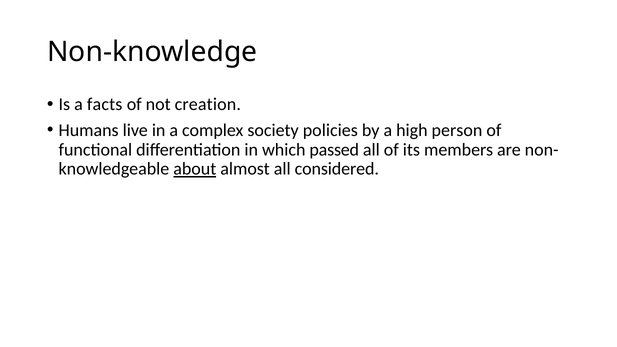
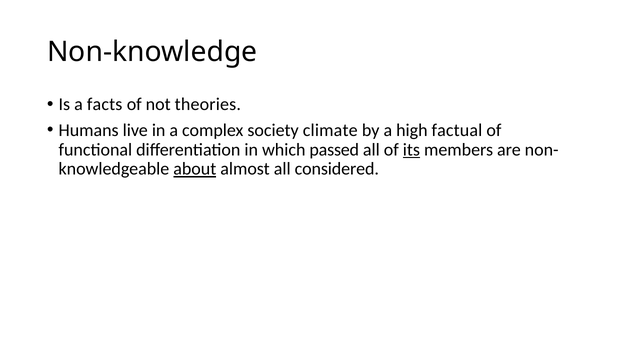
creation: creation -> theories (208, 104)
policies: policies -> climate (330, 130)
person: person -> factual (457, 130)
its underline: none -> present (411, 150)
